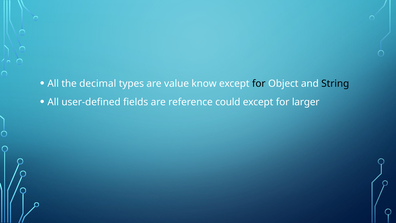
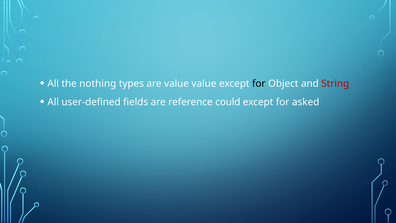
decimal: decimal -> nothing (98, 84)
value know: know -> value (204, 84)
String colour: black -> red (335, 84)
larger: larger -> asked (306, 102)
